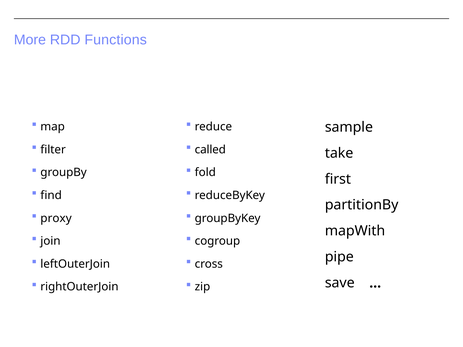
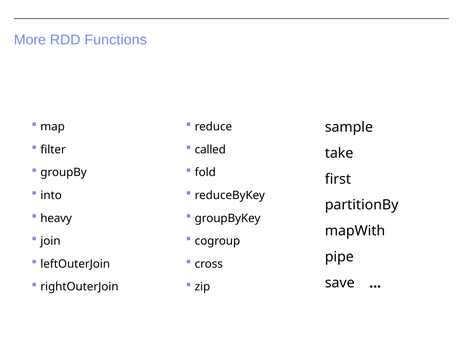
find: find -> into (51, 195)
proxy: proxy -> heavy (56, 218)
